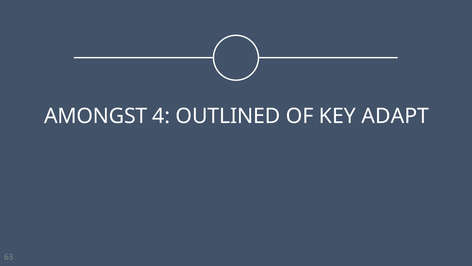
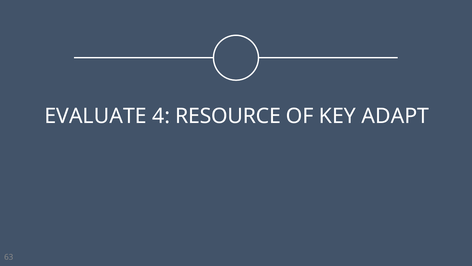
AMONGST: AMONGST -> EVALUATE (96, 116)
OUTLINED: OUTLINED -> RESOURCE (228, 116)
